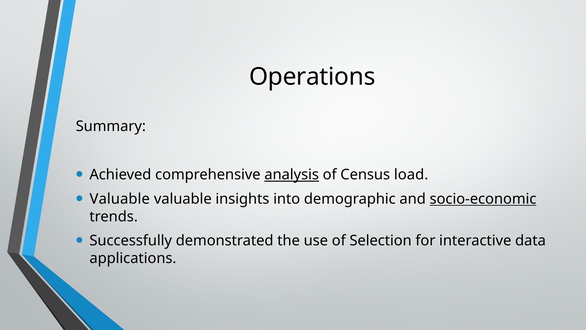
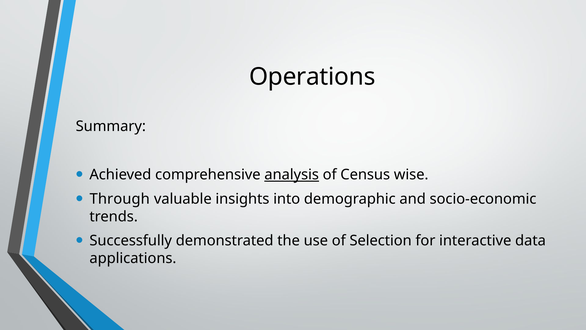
load: load -> wise (411, 175)
Valuable: Valuable -> Through (120, 199)
socio-economic underline: present -> none (483, 199)
